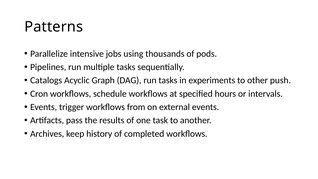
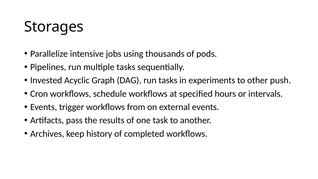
Patterns: Patterns -> Storages (54, 27)
Catalogs: Catalogs -> Invested (46, 80)
